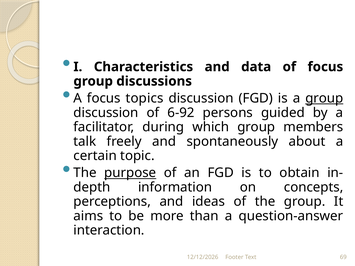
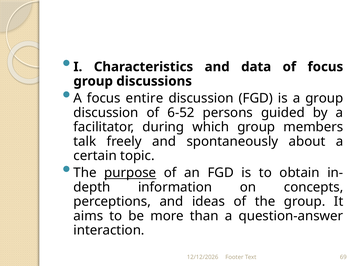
topics: topics -> entire (145, 98)
group underline: present -> none (324, 98)
6-92: 6-92 -> 6-52 (181, 113)
